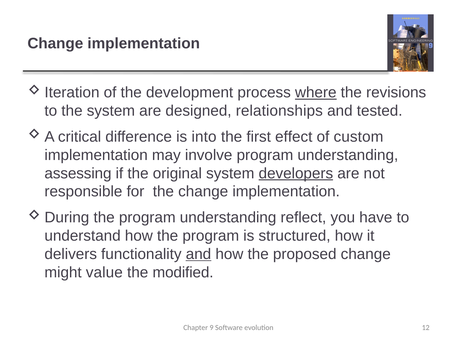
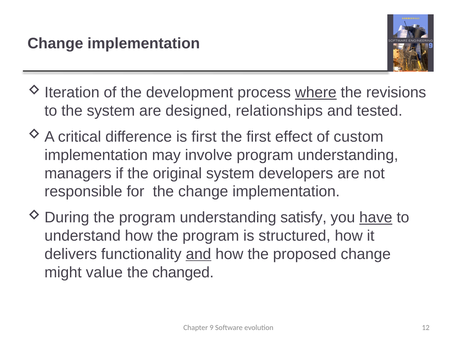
is into: into -> first (204, 137)
assessing: assessing -> managers (78, 173)
developers underline: present -> none (296, 173)
reflect: reflect -> satisfy (304, 217)
have underline: none -> present (376, 217)
modified: modified -> changed (183, 272)
